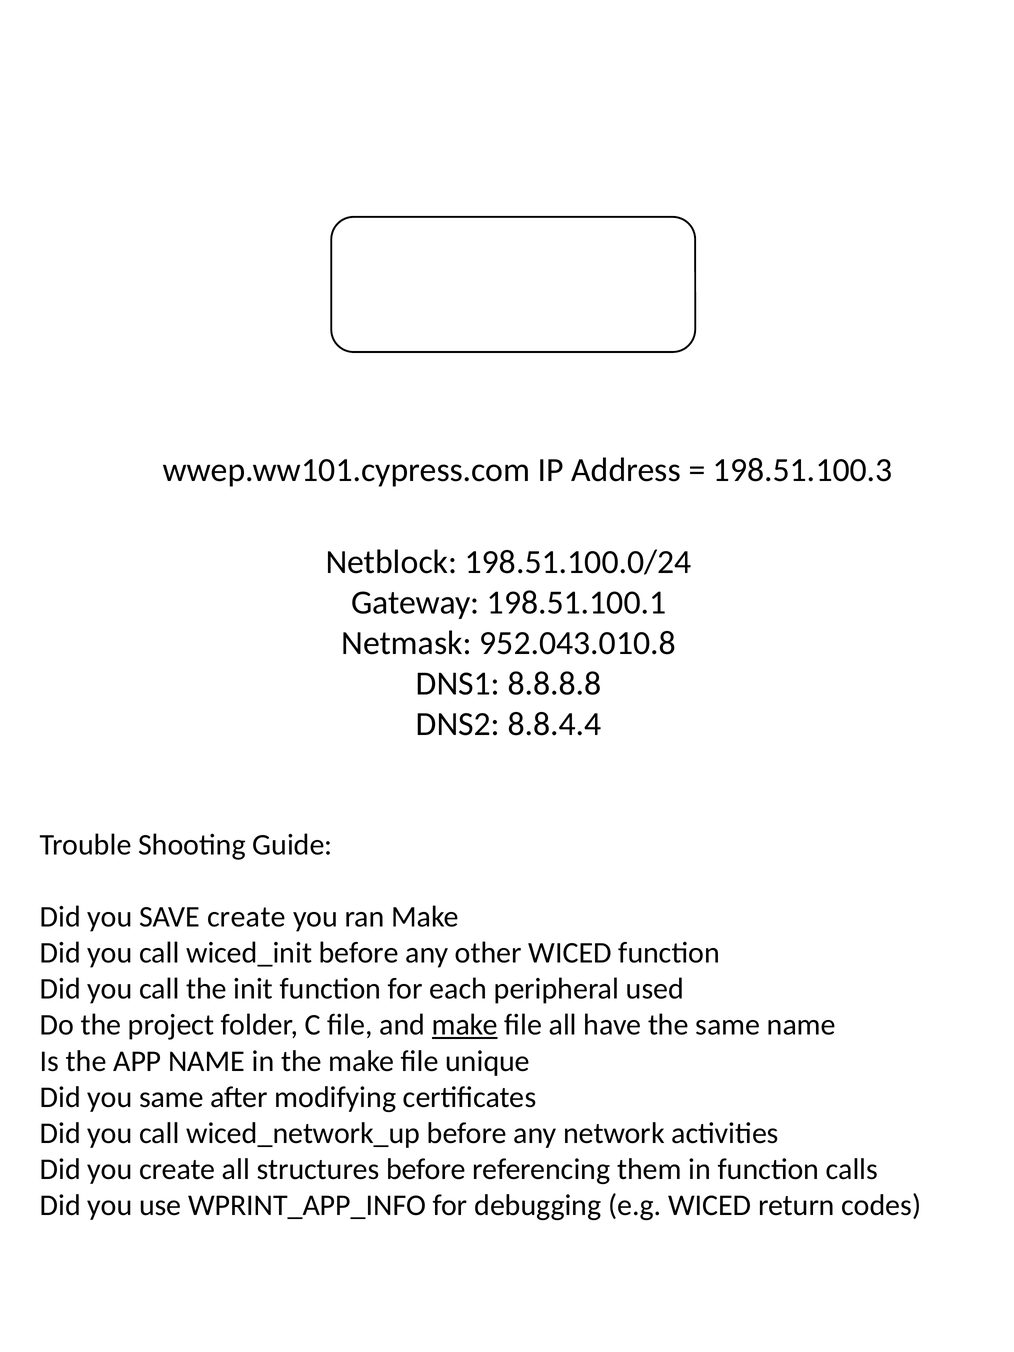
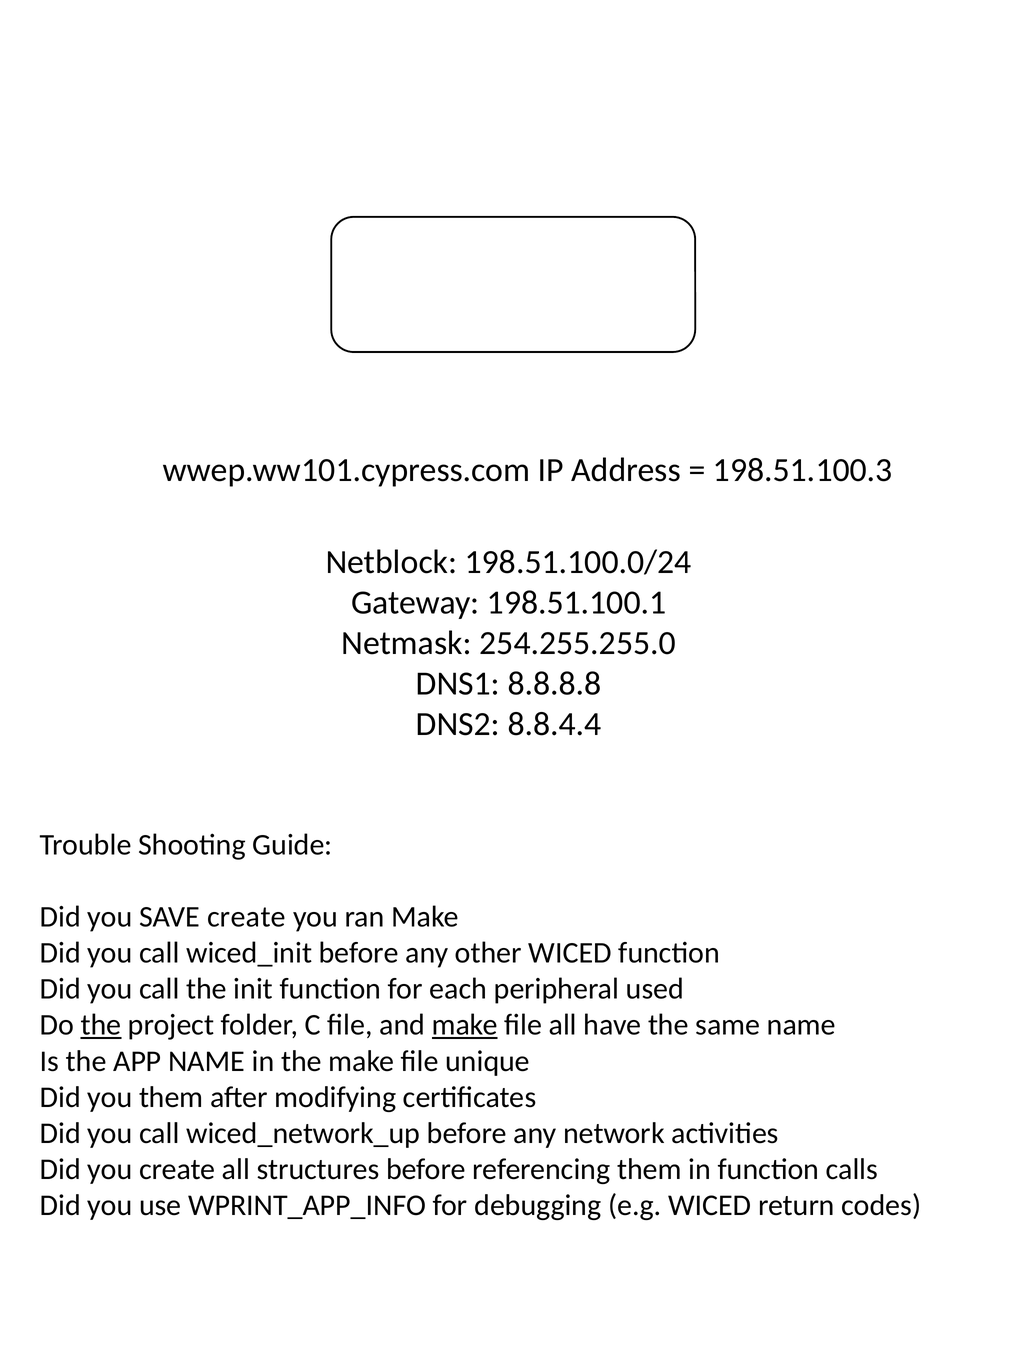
952.043.010.8: 952.043.010.8 -> 254.255.255.0 (578, 643)
the underline: none -> present (101, 1025)
you same: same -> them (171, 1097)
